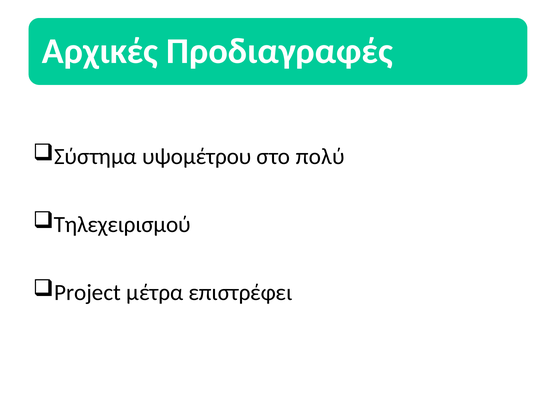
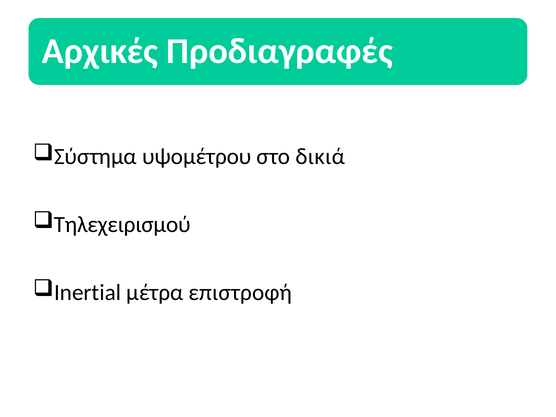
πολύ: πολύ -> δικιά (320, 156)
Project: Project -> Inertial (88, 292)
επιστρέφει: επιστρέφει -> επιστροφή (240, 292)
